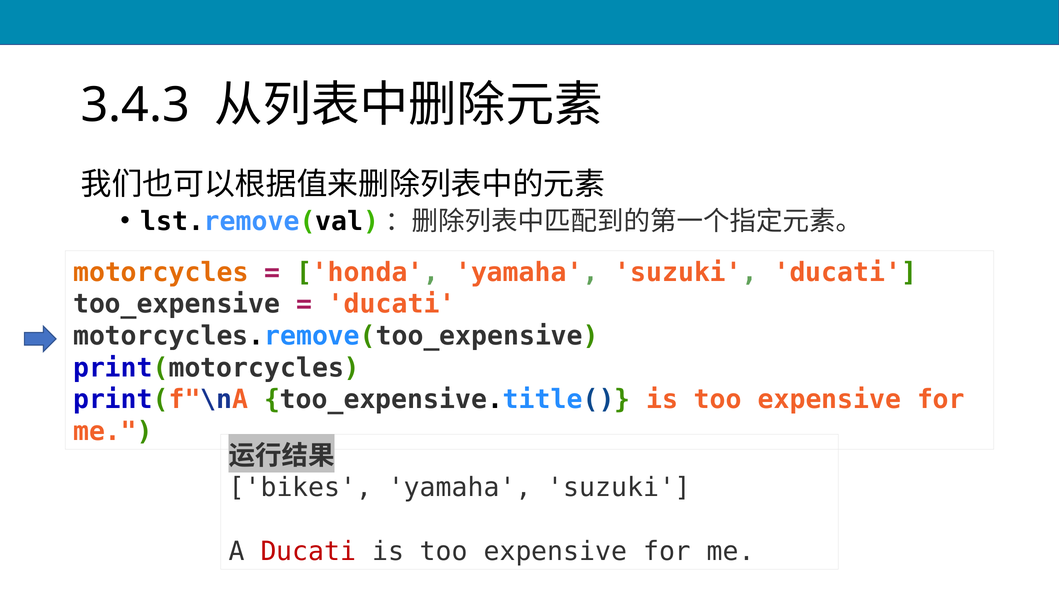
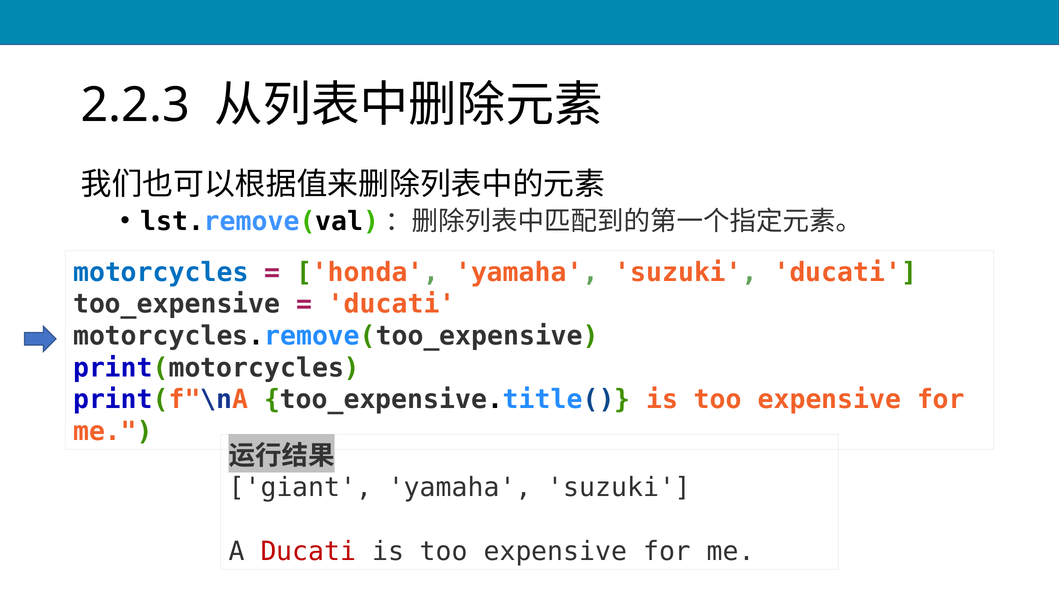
3.4.3: 3.4.3 -> 2.2.3 (135, 105)
motorcycles colour: orange -> blue (161, 272)
bikes: bikes -> giant (300, 487)
